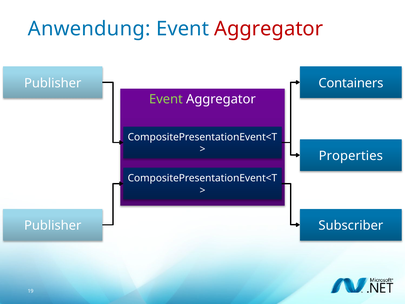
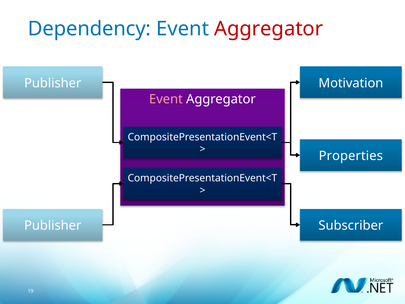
Anwendung: Anwendung -> Dependency (89, 29)
Containers: Containers -> Motivation (351, 83)
Event colour: light green -> pink (166, 99)
